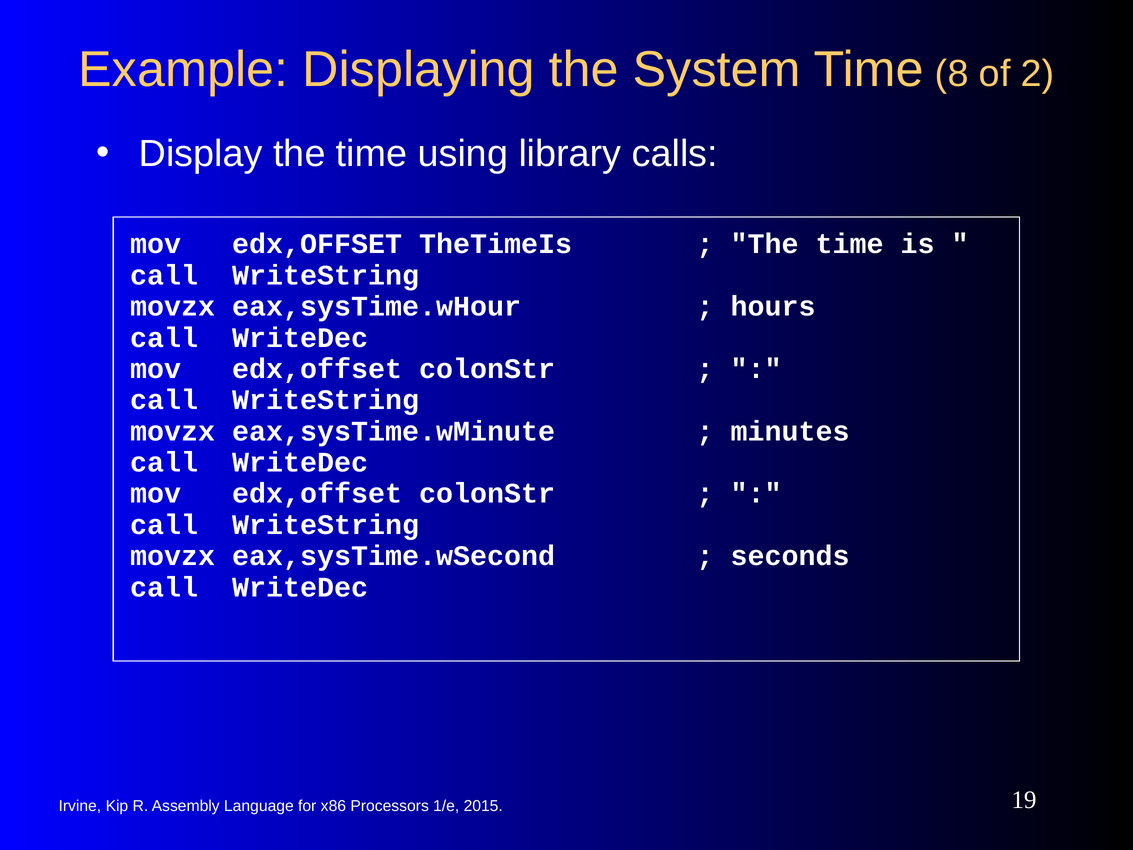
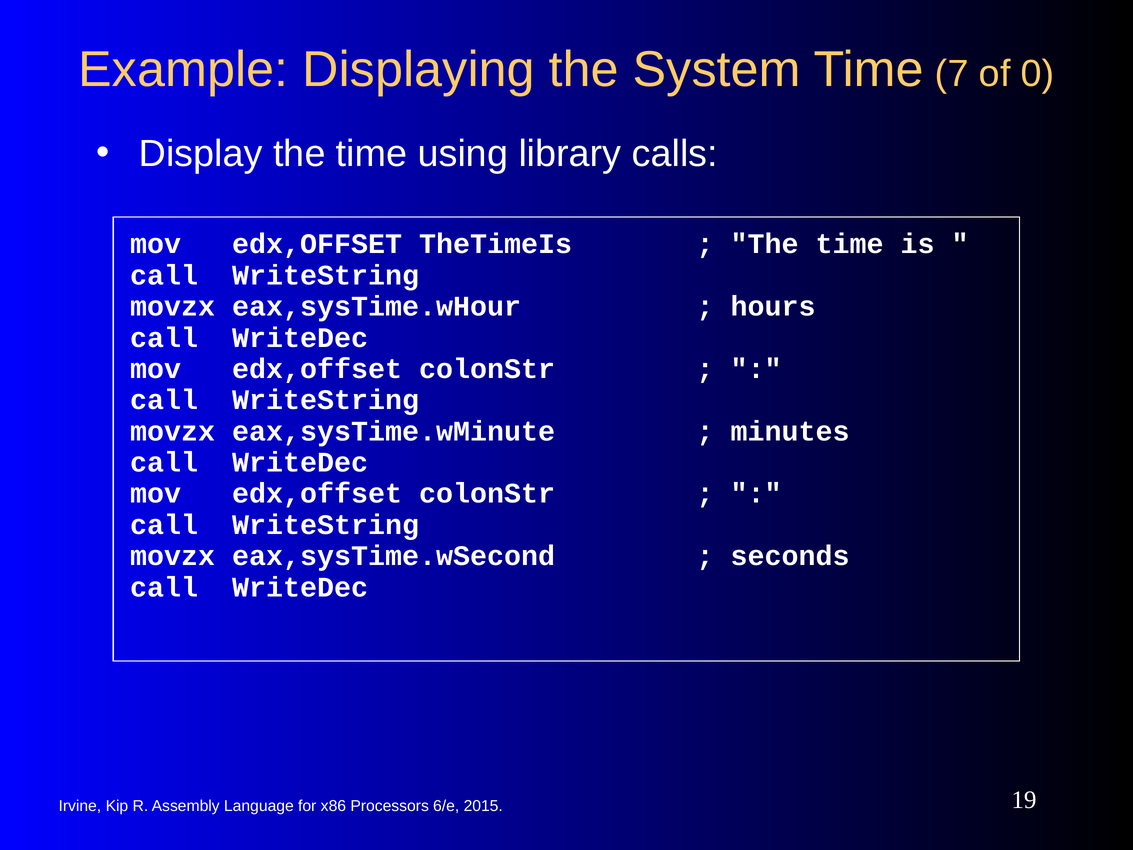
8: 8 -> 7 (952, 74)
2: 2 -> 0 (1038, 74)
1/e: 1/e -> 6/e (446, 806)
